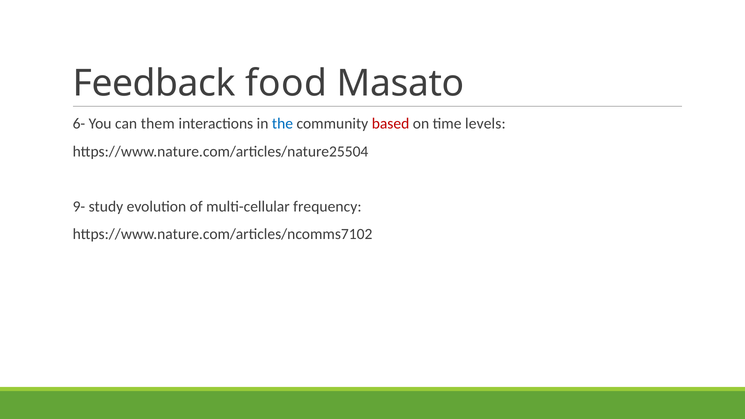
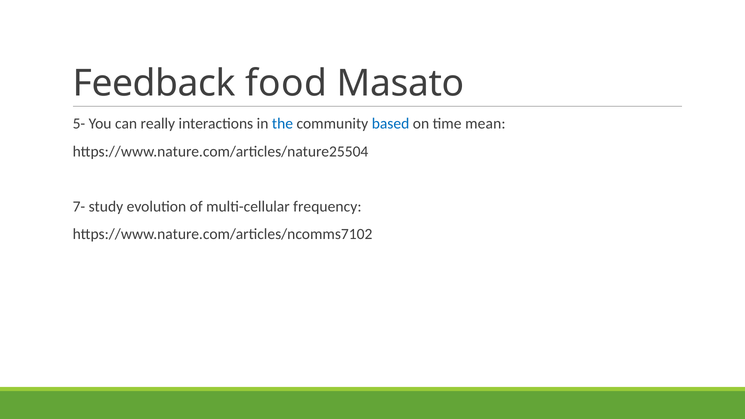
6-: 6- -> 5- (79, 124)
them: them -> really (158, 124)
based colour: red -> blue (391, 124)
levels: levels -> mean (485, 124)
9-: 9- -> 7- (79, 207)
